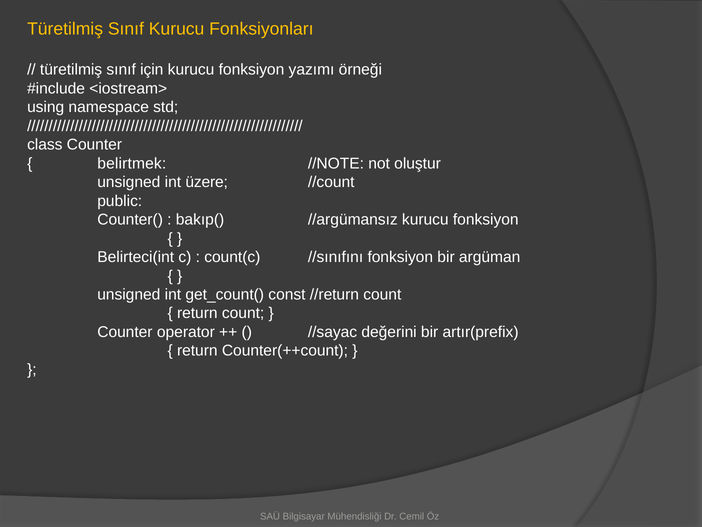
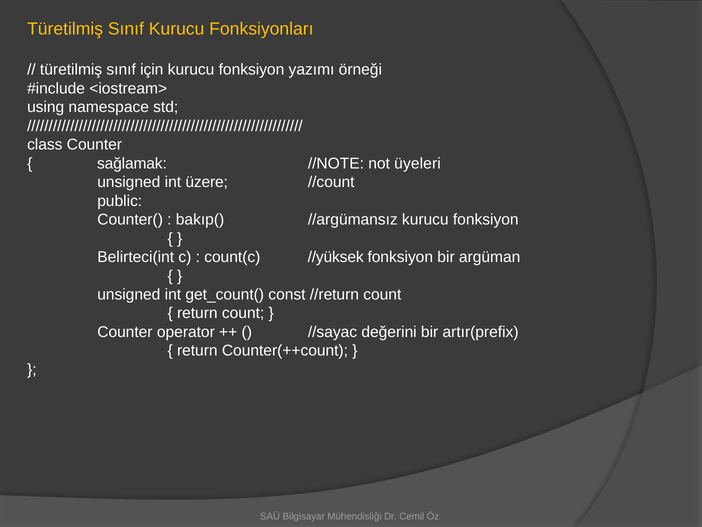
belirtmek: belirtmek -> sağlamak (132, 163)
oluştur: oluştur -> üyeleri (417, 163)
//sınıfını: //sınıfını -> //yüksek (336, 257)
